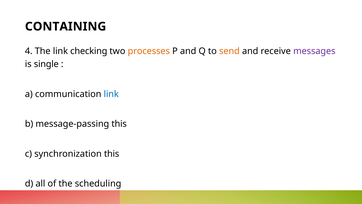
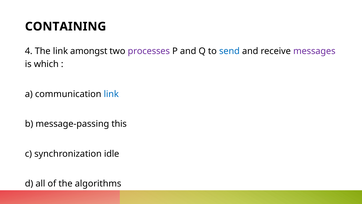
checking: checking -> amongst (89, 51)
processes colour: orange -> purple (149, 51)
send colour: orange -> blue (229, 51)
single: single -> which (46, 64)
synchronization this: this -> idle (112, 154)
scheduling: scheduling -> algorithms (98, 183)
